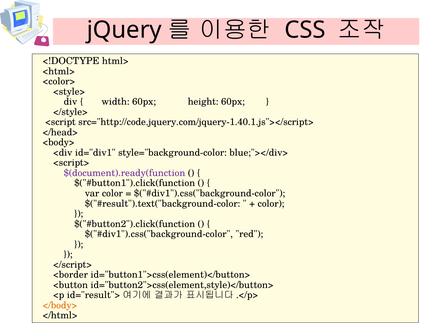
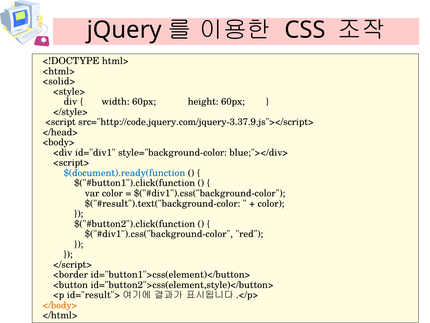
<color>: <color> -> <solid> (59, 81)
src="http://code.jquery.com/jquery-1.40.1.js"></script>: src="http://code.jquery.com/jquery-1.40.1.js"></script> -> src="http://code.jquery.com/jquery-3.37.9.js"></script> (196, 122)
$(document).ready(function colour: purple -> blue (124, 173)
